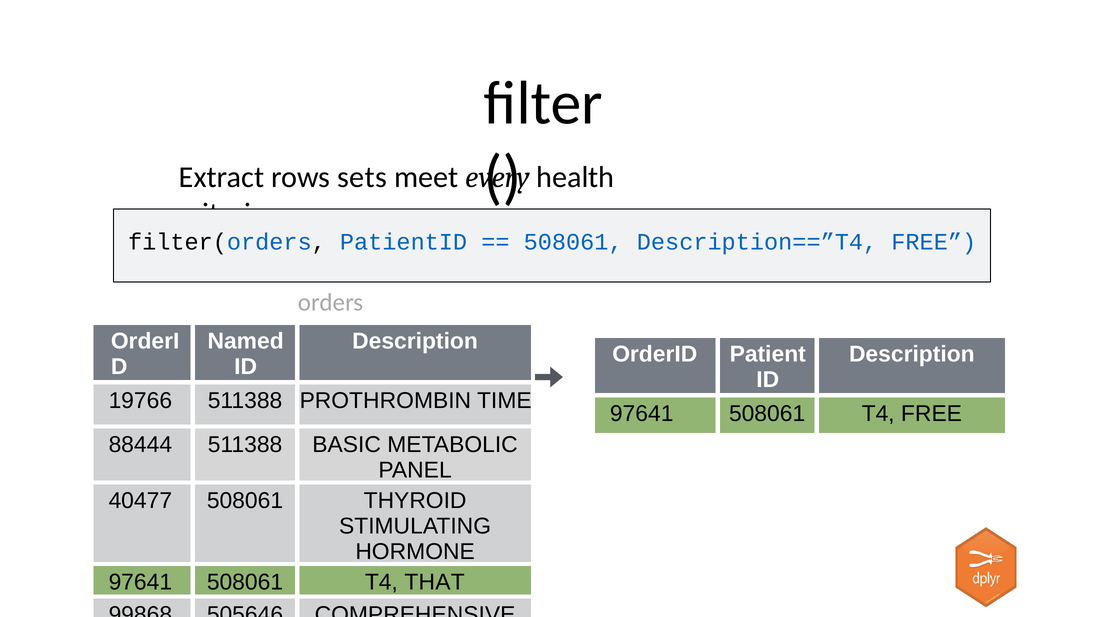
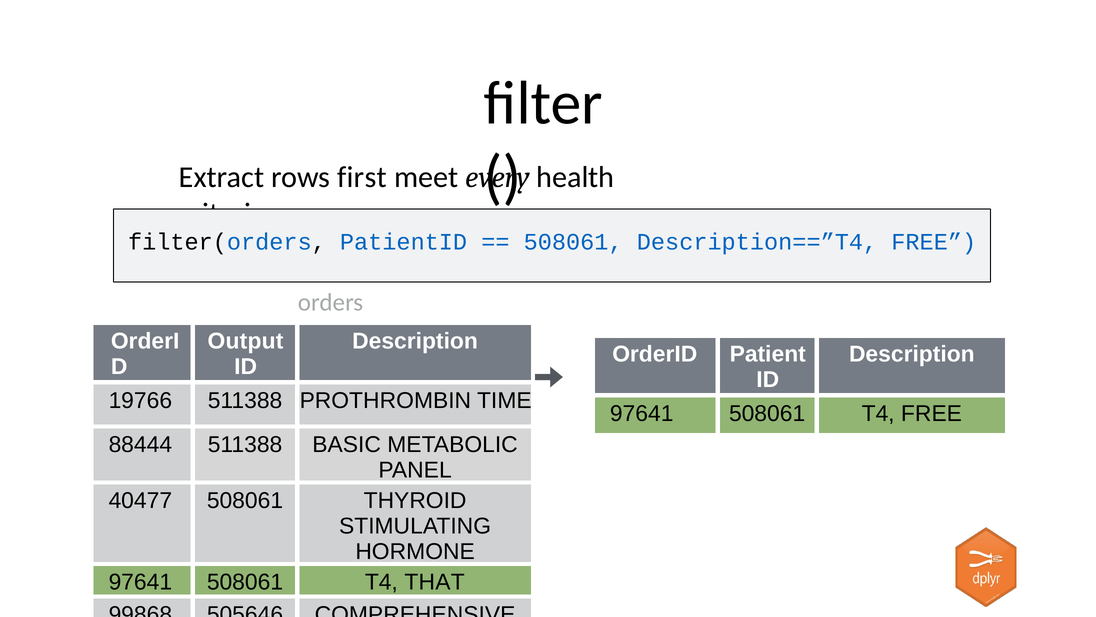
sets: sets -> first (362, 177)
Named: Named -> Output (246, 341)
